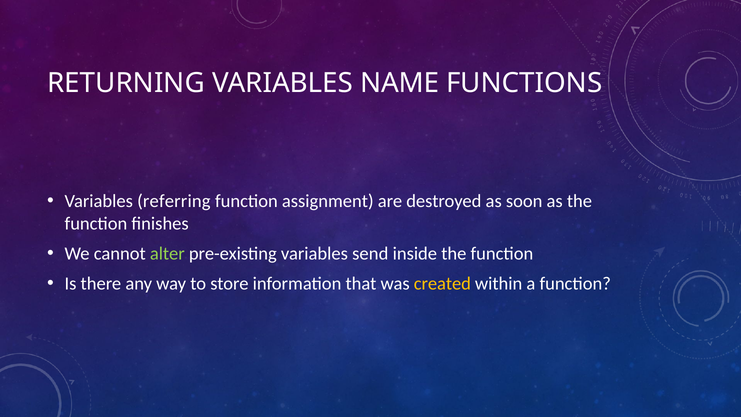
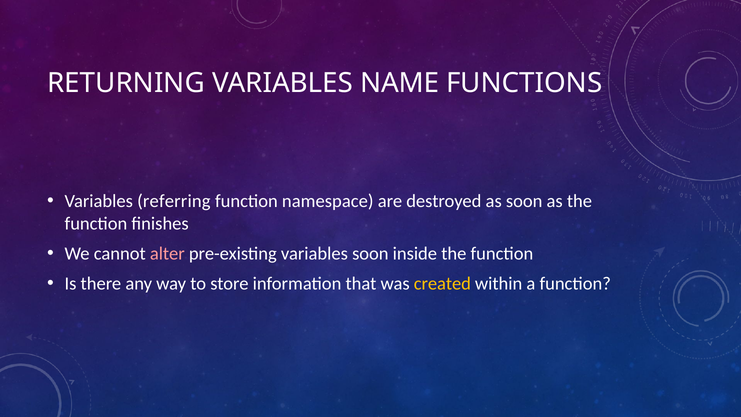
assignment: assignment -> namespace (328, 201)
alter colour: light green -> pink (167, 253)
variables send: send -> soon (370, 253)
